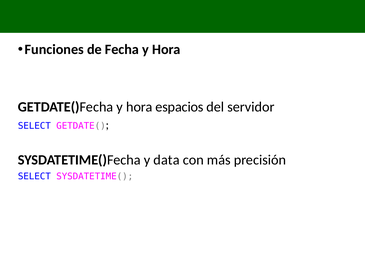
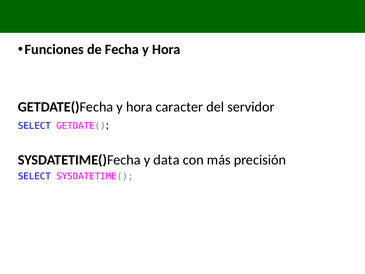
espacios: espacios -> caracter (179, 107)
